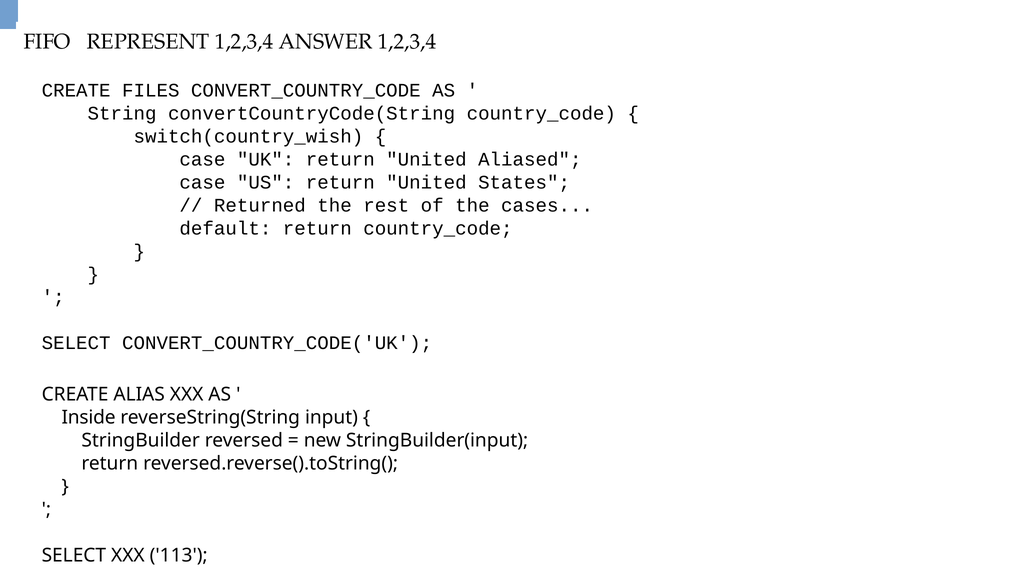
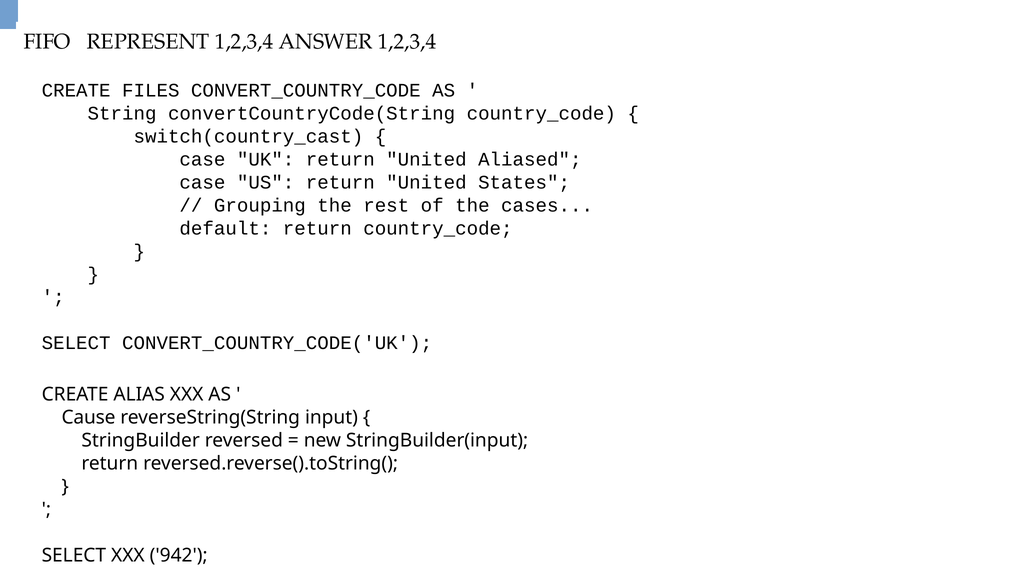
switch(country_wish: switch(country_wish -> switch(country_cast (248, 137)
Returned: Returned -> Grouping (260, 205)
Inside: Inside -> Cause (89, 418)
113: 113 -> 942 (179, 556)
